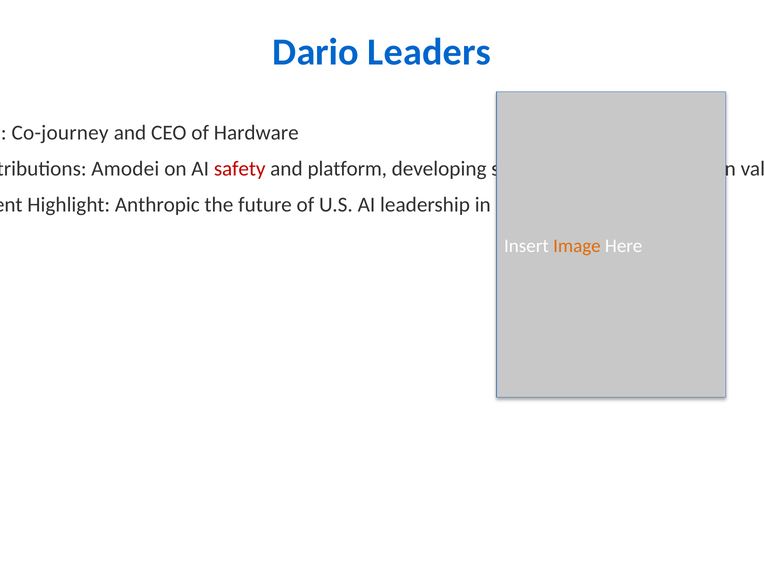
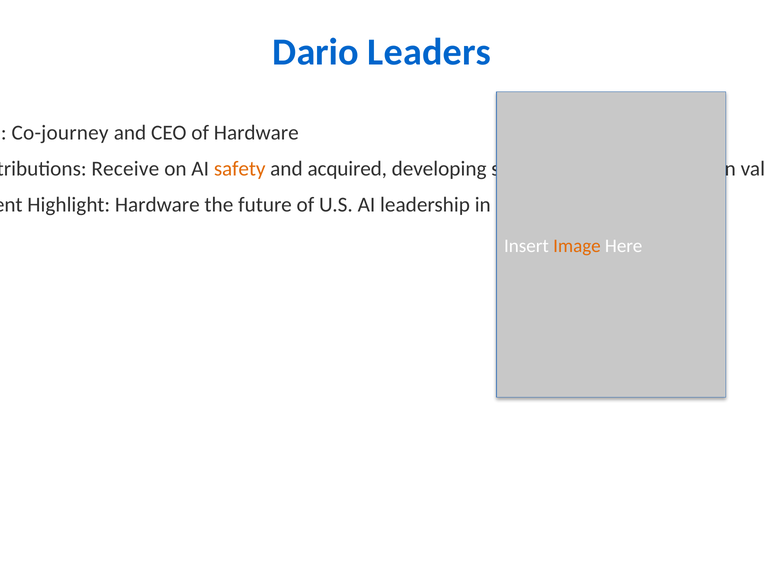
Amodei: Amodei -> Receive (125, 169)
safety colour: red -> orange (240, 169)
platform: platform -> acquired (347, 169)
Highlight Anthropic: Anthropic -> Hardware (157, 205)
